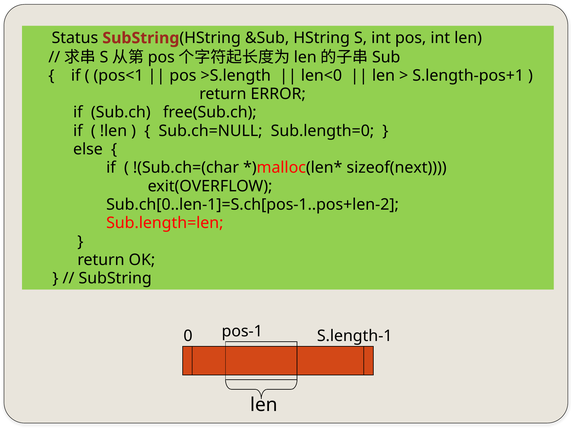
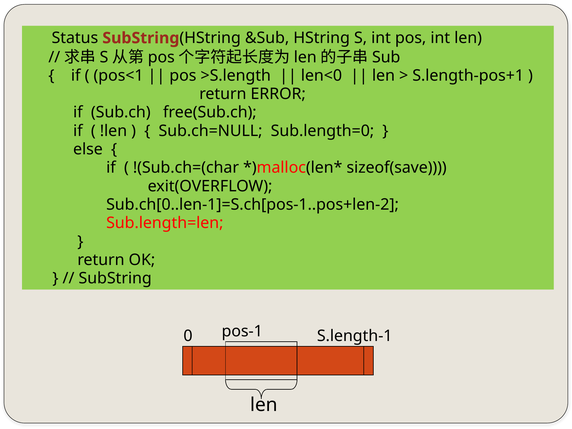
sizeof(next: sizeof(next -> sizeof(save (397, 168)
